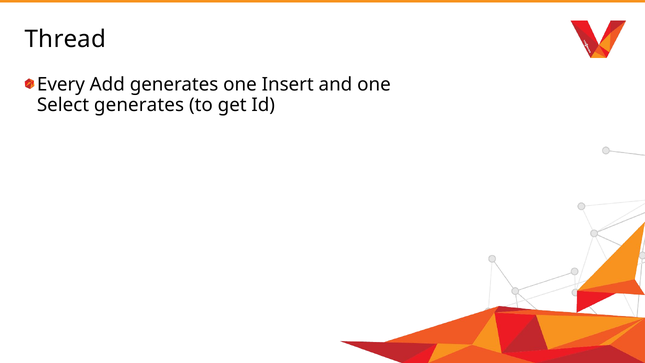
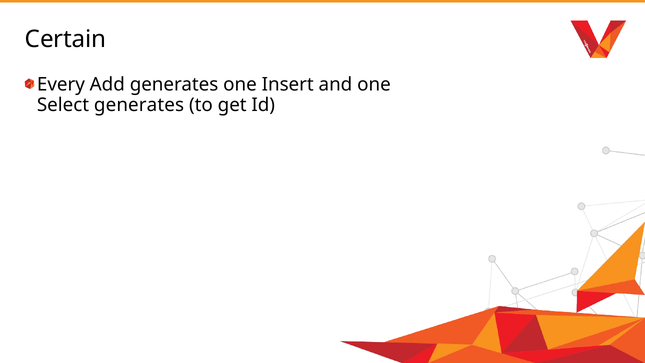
Thread: Thread -> Certain (66, 39)
